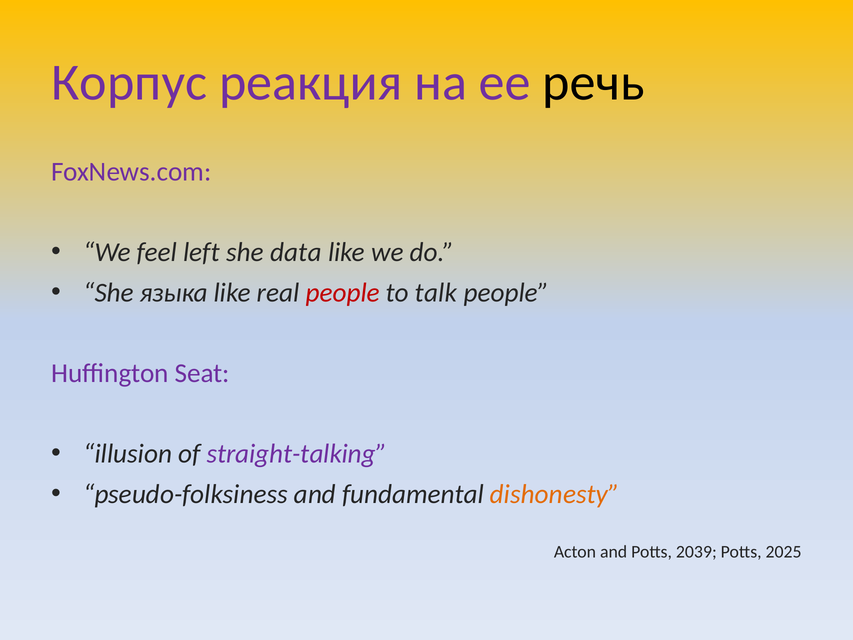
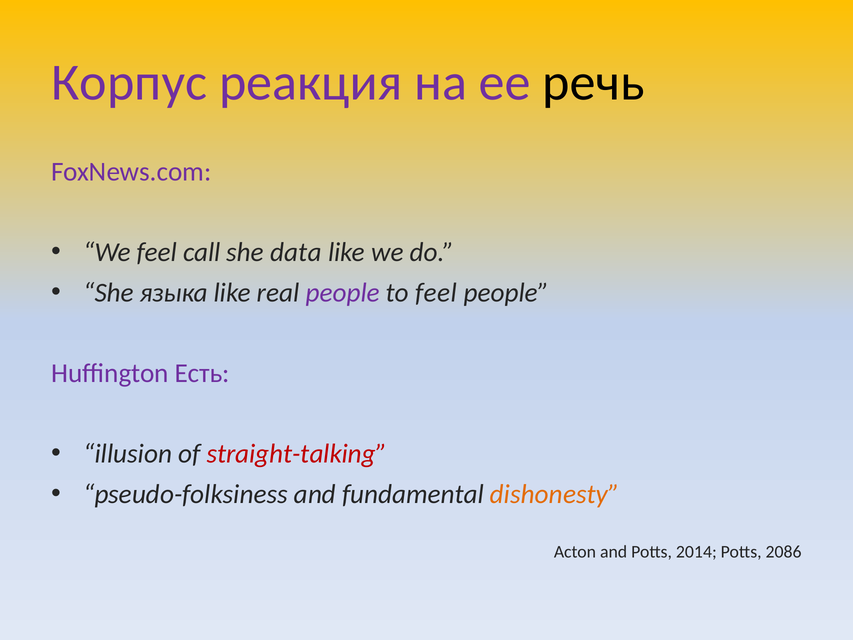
left: left -> call (202, 252)
people colour: red -> purple (343, 293)
to talk: talk -> feel (436, 293)
Seat: Seat -> Есть (202, 373)
straight-talking colour: purple -> red (297, 454)
2039: 2039 -> 2014 (696, 552)
2025: 2025 -> 2086 (784, 552)
